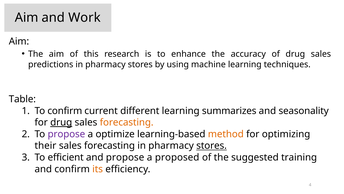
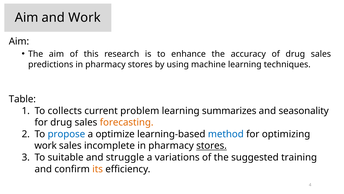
To confirm: confirm -> collects (65, 111)
different: different -> problem (140, 111)
drug underline: present -> none (61, 122)
propose colour: purple -> blue (66, 134)
method colour: orange -> blue (226, 134)
their: their -> work (46, 145)
forecasting: forecasting -> incomplete (110, 145)
efficient: efficient -> suitable (66, 157)
and propose: propose -> struggle (125, 157)
proposed: proposed -> variations (177, 157)
